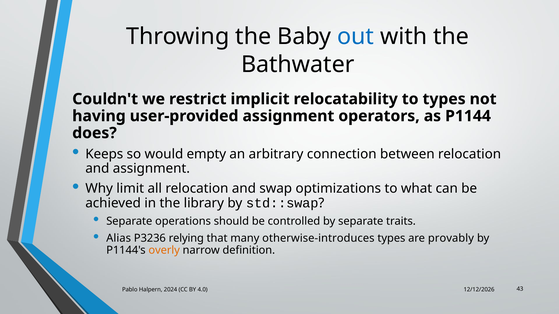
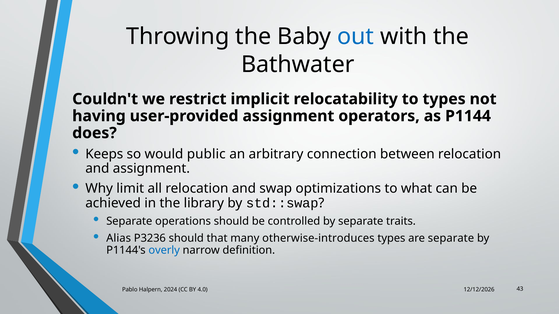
empty: empty -> public (206, 154)
P3236 relying: relying -> should (186, 239)
are provably: provably -> separate (451, 239)
overly colour: orange -> blue (164, 250)
